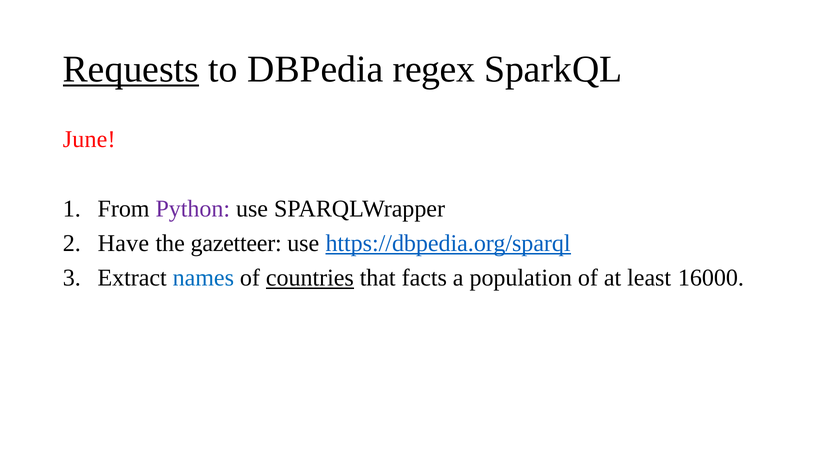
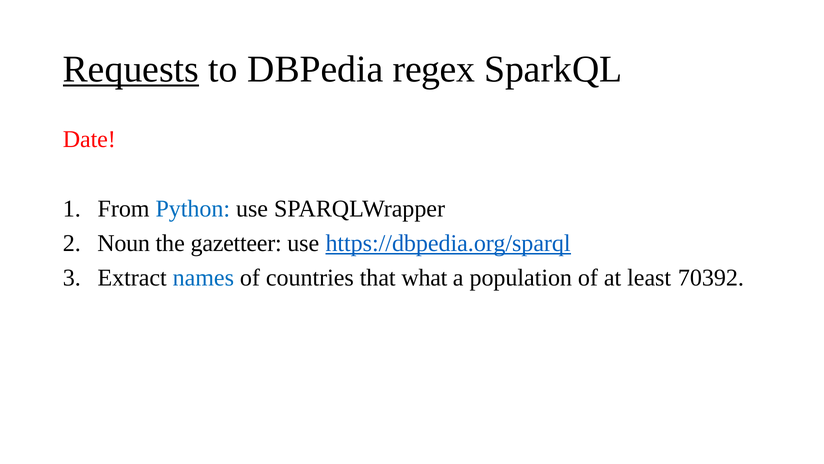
June: June -> Date (89, 139)
Python colour: purple -> blue (193, 208)
Have: Have -> Noun (124, 243)
countries underline: present -> none (310, 278)
facts: facts -> what (424, 278)
16000: 16000 -> 70392 (711, 278)
